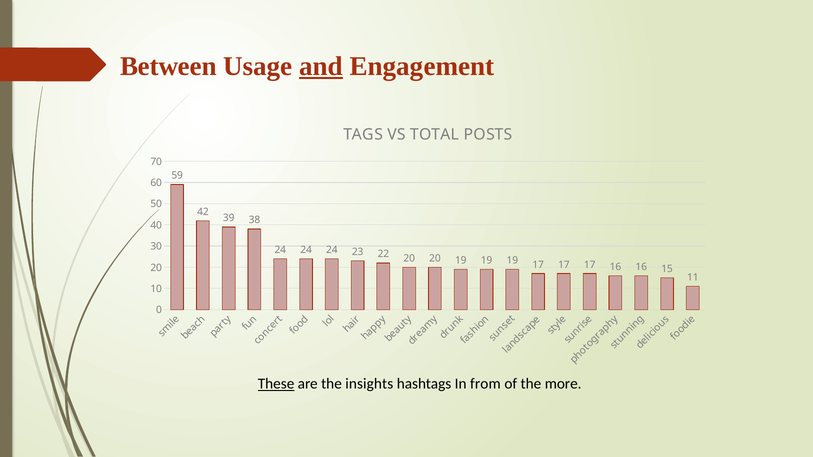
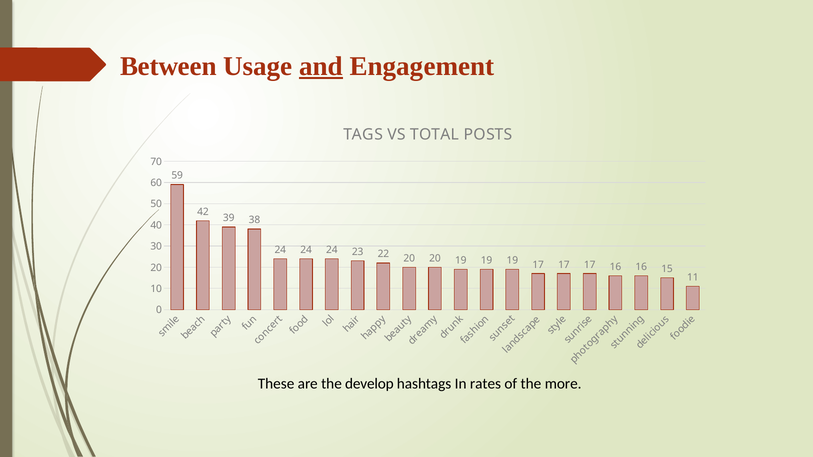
These underline: present -> none (276, 384)
insights: insights -> develop (369, 384)
from: from -> rates (485, 384)
